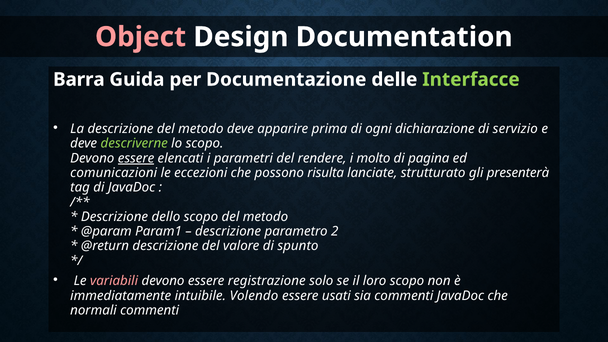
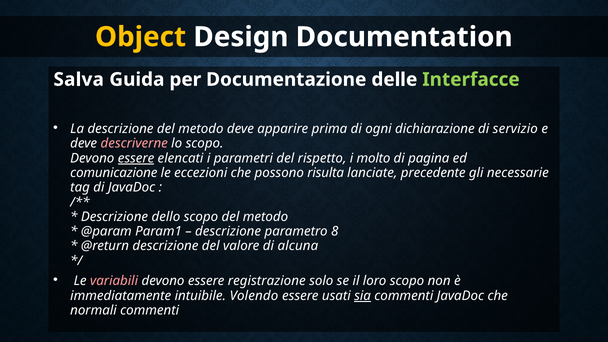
Object colour: pink -> yellow (141, 37)
Barra: Barra -> Salva (79, 79)
descriverne colour: light green -> pink (134, 144)
rendere: rendere -> rispetto (322, 158)
comunicazioni: comunicazioni -> comunicazione (114, 173)
strutturato: strutturato -> precedente (433, 173)
presenterà: presenterà -> necessarie (518, 173)
2: 2 -> 8 (335, 231)
spunto: spunto -> alcuna (298, 246)
sia underline: none -> present (363, 296)
